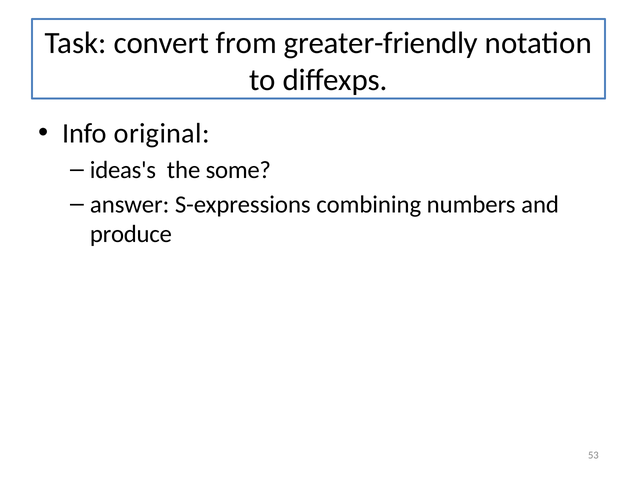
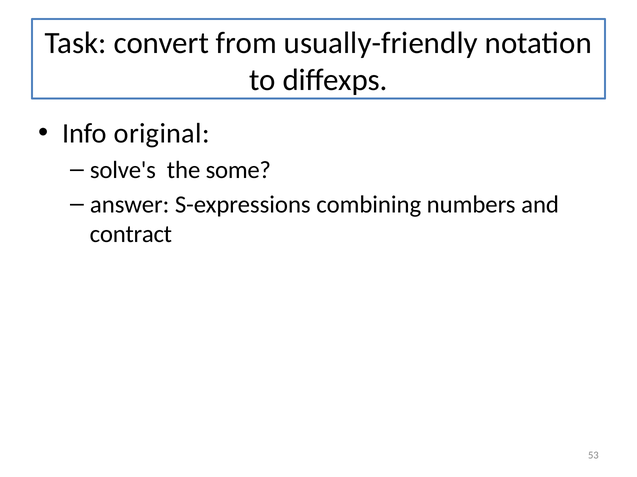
greater-friendly: greater-friendly -> usually-friendly (381, 43)
ideas's: ideas's -> solve's (123, 170)
produce: produce -> contract (131, 235)
